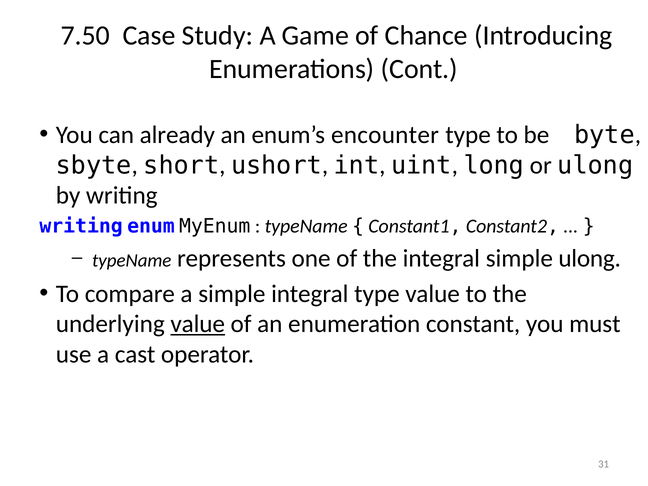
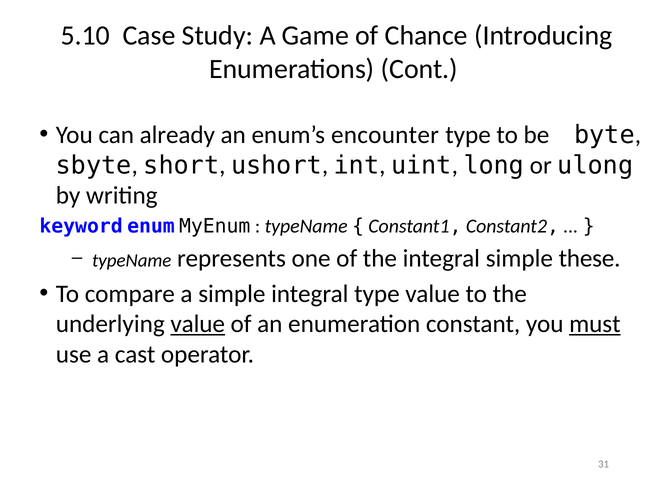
7.50: 7.50 -> 5.10 (85, 36)
writing: writing -> keyword (81, 226)
simple ulong: ulong -> these (590, 259)
must underline: none -> present (595, 324)
